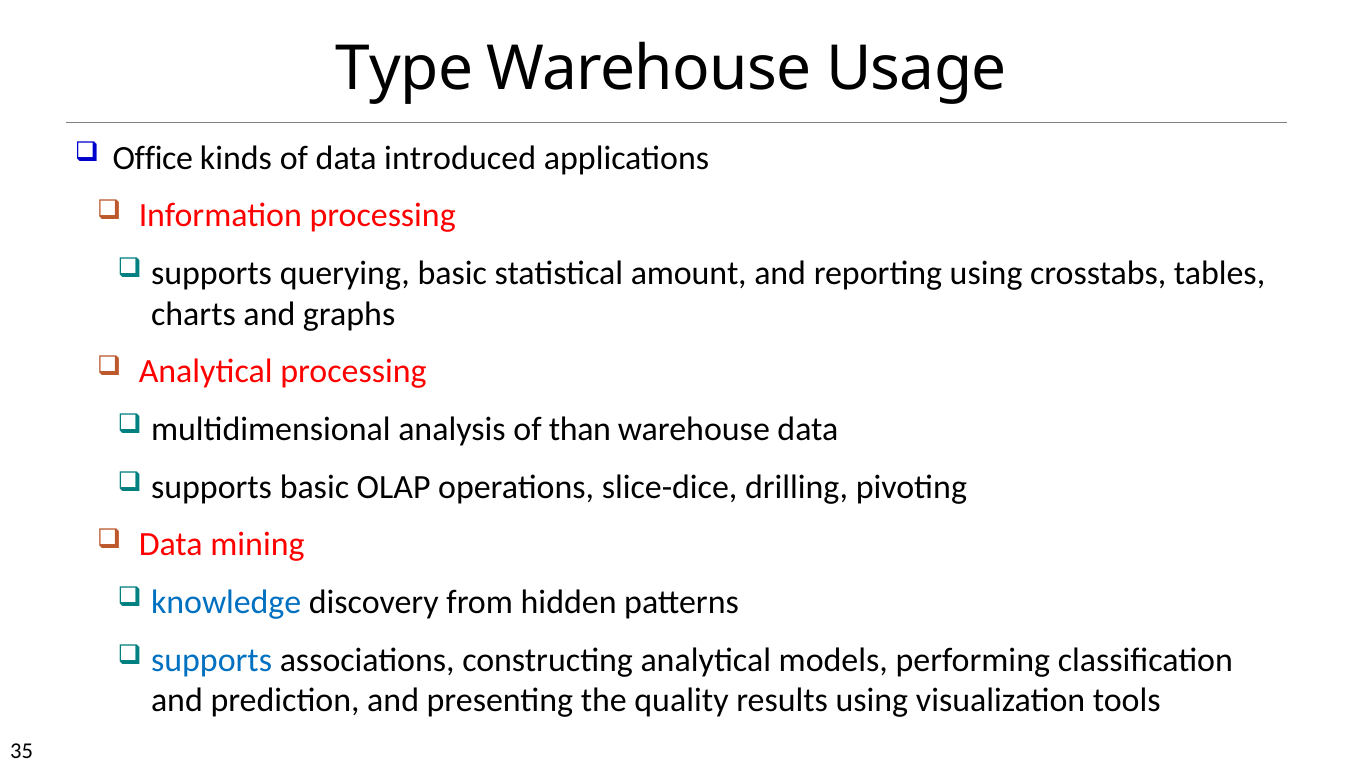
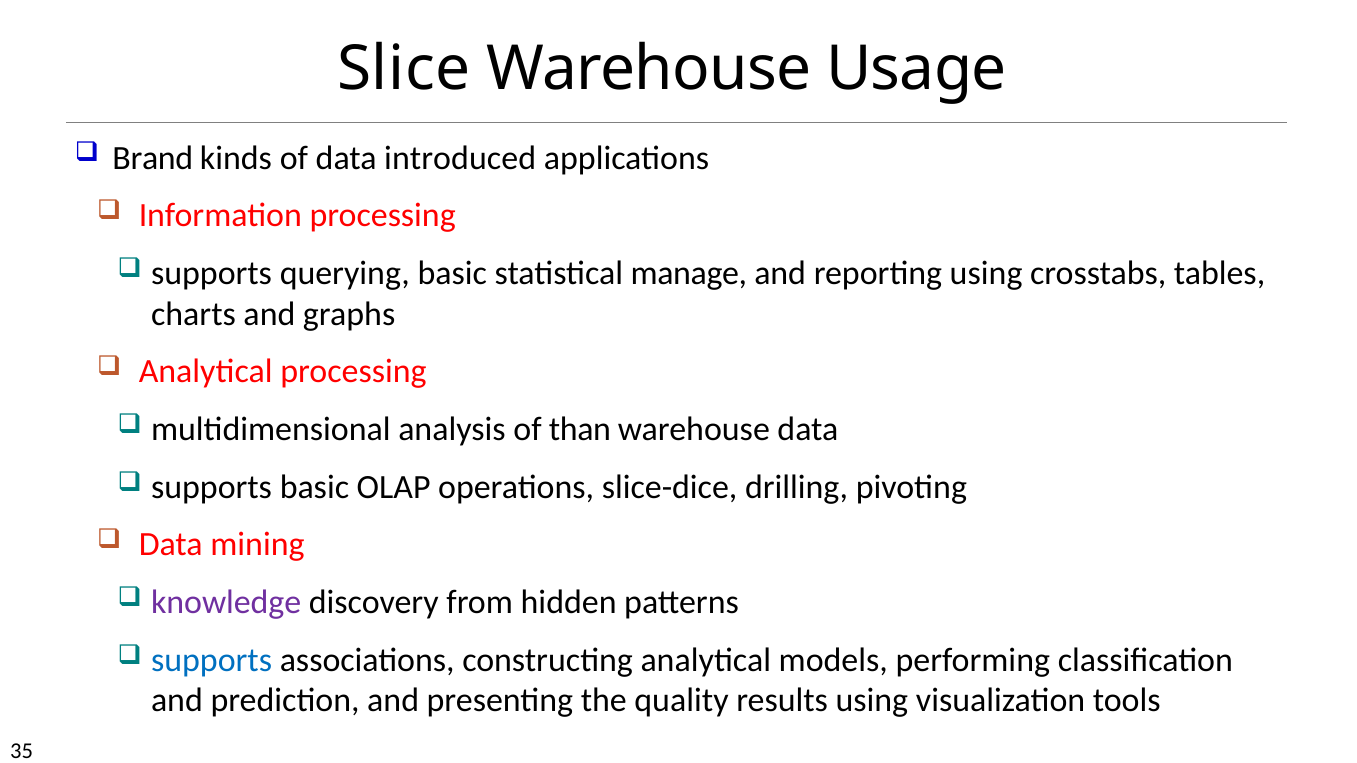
Type: Type -> Slice (404, 69)
Office: Office -> Brand (153, 158)
amount: amount -> manage (689, 273)
knowledge colour: blue -> purple (226, 603)
